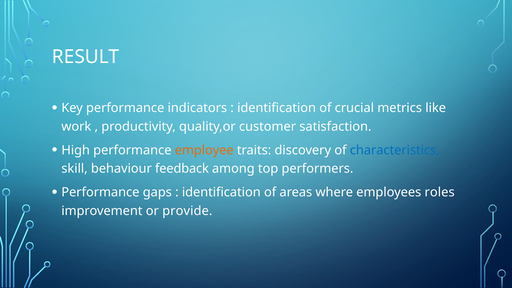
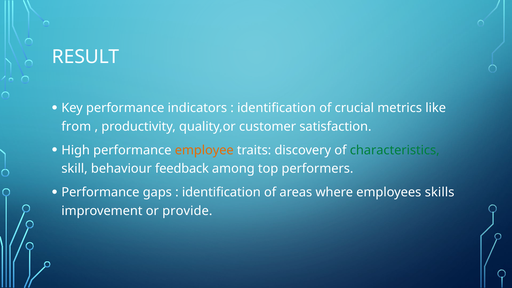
work: work -> from (76, 126)
characteristics colour: blue -> green (395, 150)
roles: roles -> skills (440, 192)
